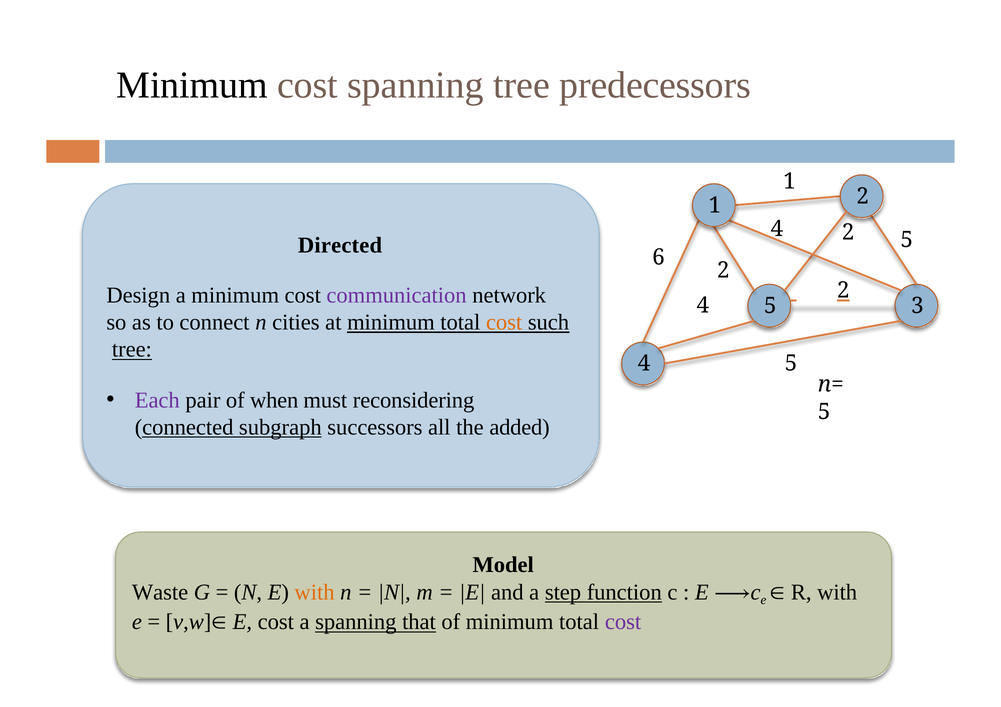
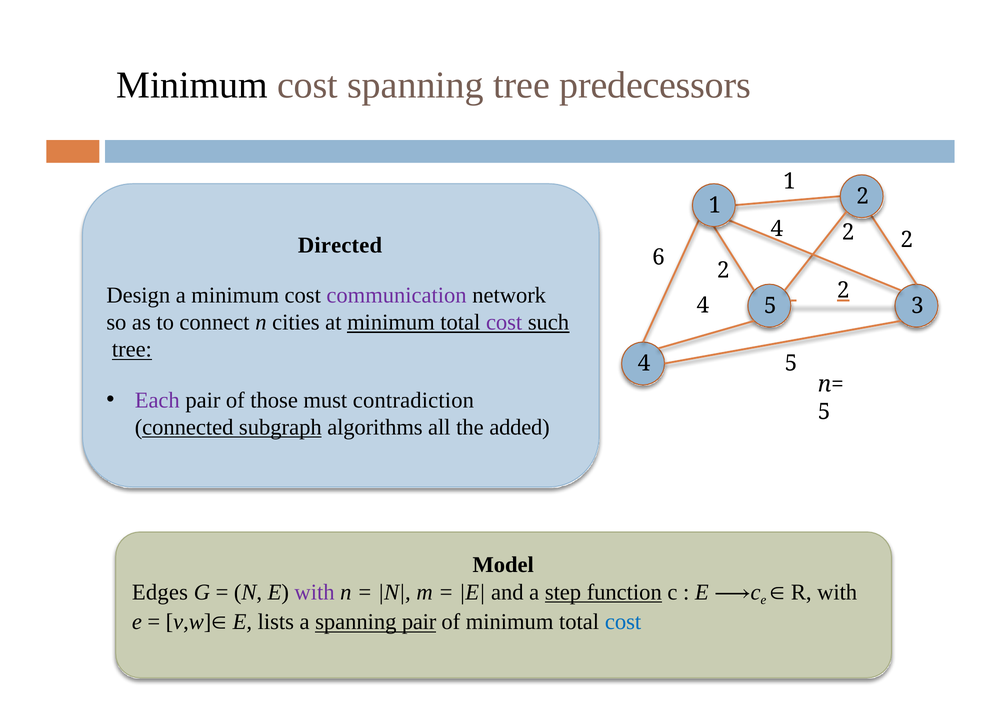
5: 5 -> 2 (907, 240)
cost colour: orange -> purple (504, 323)
when: when -> those (274, 400)
reconsidering: reconsidering -> contradiction (413, 400)
successors: successors -> algorithms (375, 427)
Waste: Waste -> Edges (160, 592)
with colour: orange -> purple (315, 592)
E cost: cost -> lists (276, 622)
spanning that: that -> pair (419, 622)
cost colour: purple -> blue (623, 622)
